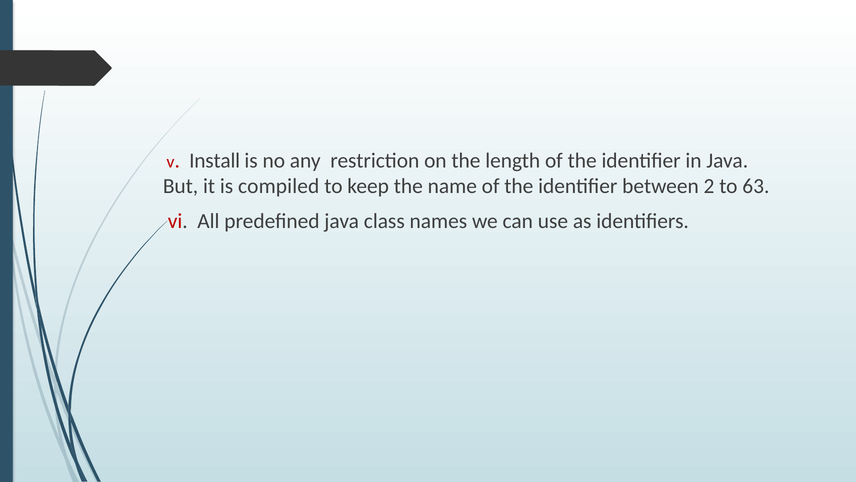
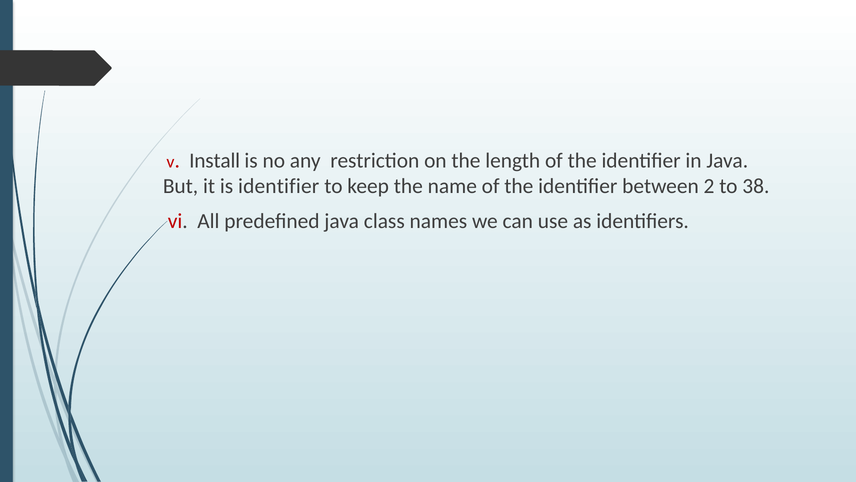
is compiled: compiled -> identifier (279, 186)
63: 63 -> 38 (756, 186)
